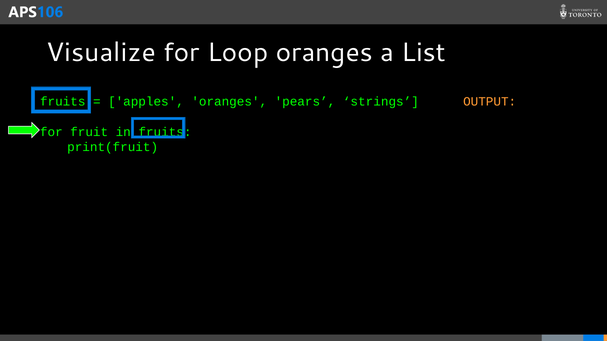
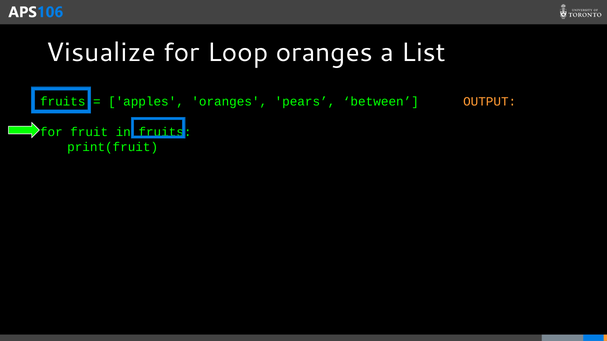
strings: strings -> between (381, 101)
